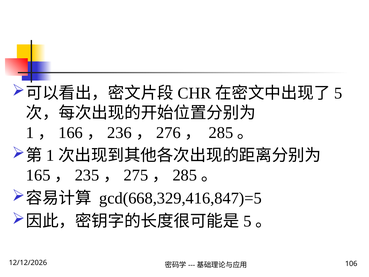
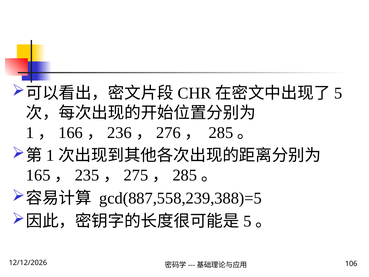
gcd(668,329,416,847)=5: gcd(668,329,416,847)=5 -> gcd(887,558,239,388)=5 (181, 198)
